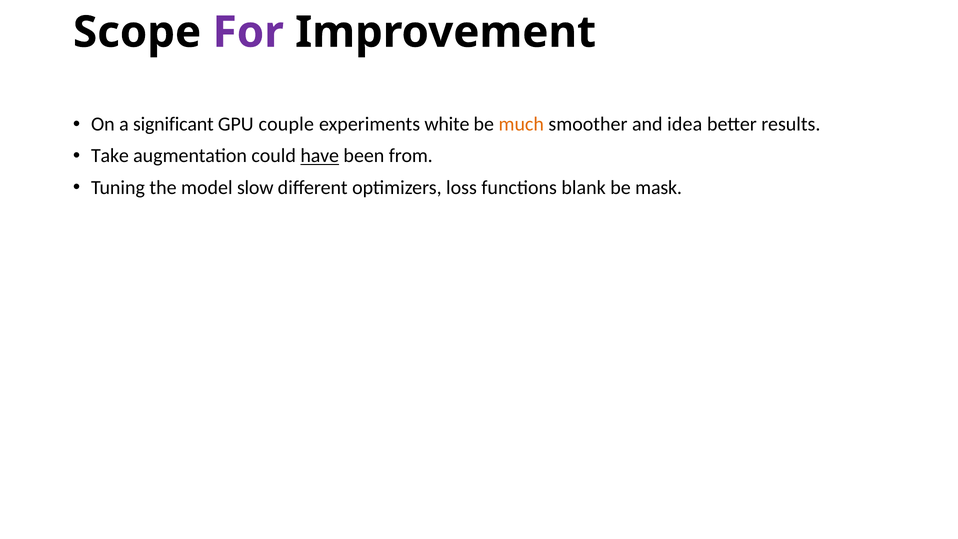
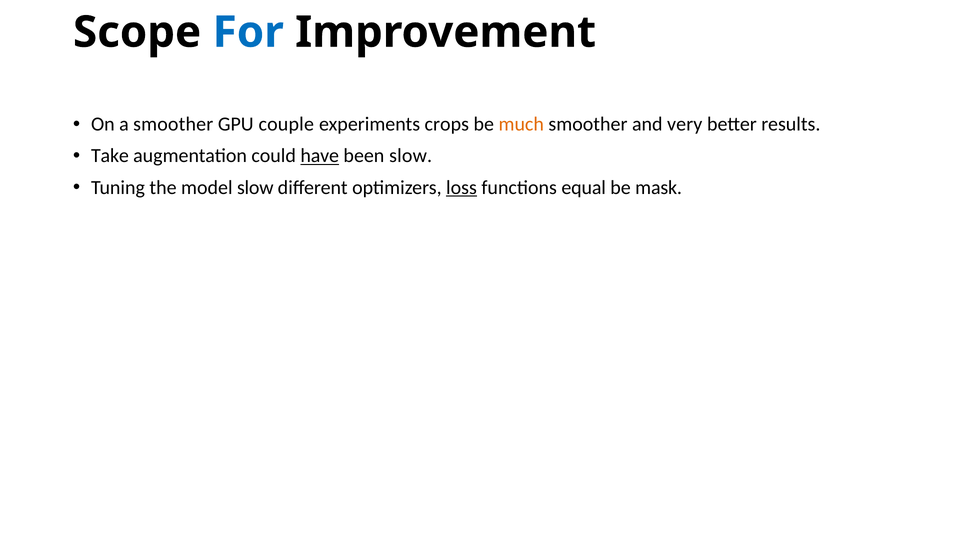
For colour: purple -> blue (248, 32)
a significant: significant -> smoother (173, 124)
white: white -> crops (447, 124)
idea: idea -> very (685, 124)
been from: from -> slow (411, 156)
loss underline: none -> present (461, 187)
blank: blank -> equal (584, 187)
